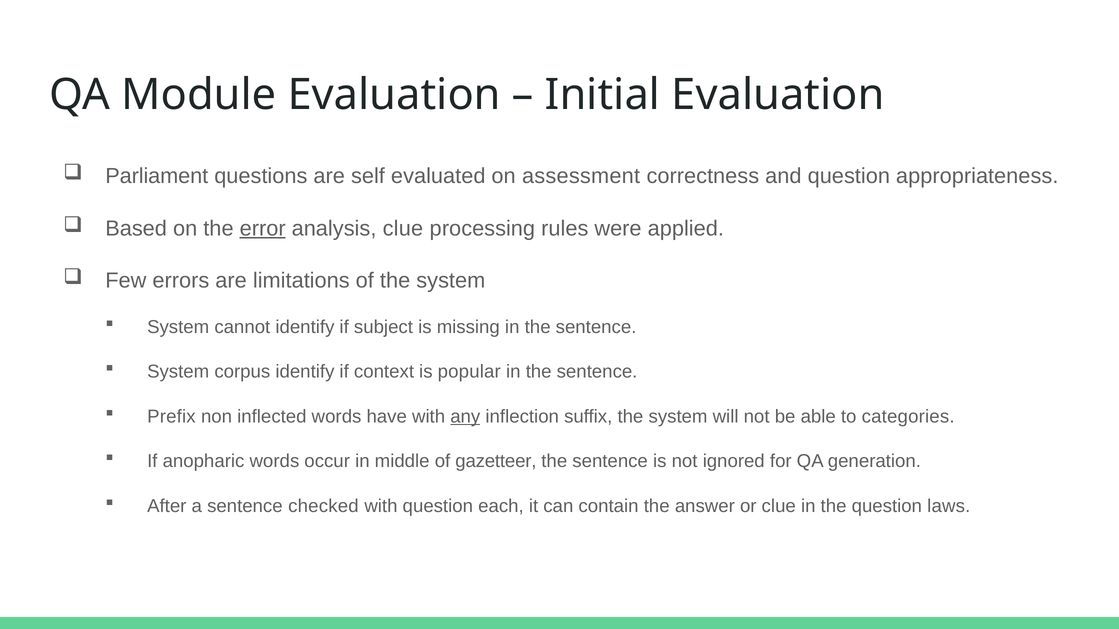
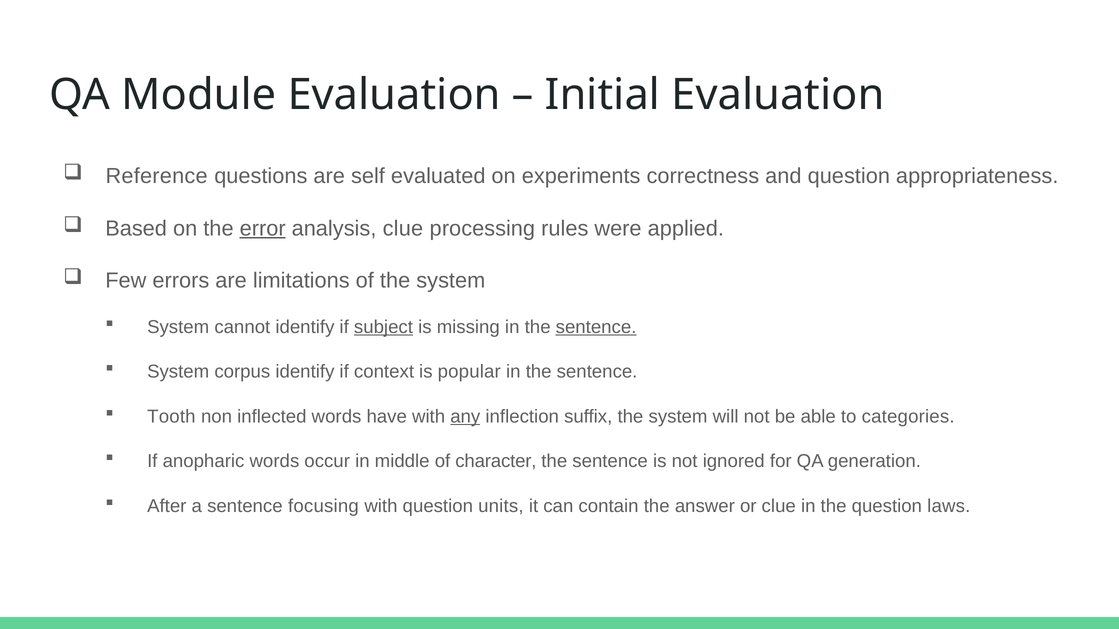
Parliament: Parliament -> Reference (157, 176)
assessment: assessment -> experiments (581, 176)
subject underline: none -> present (383, 327)
sentence underline: none -> present (596, 327)
Prefix: Prefix -> Tooth (171, 417)
gazetteer: gazetteer -> character (496, 462)
checked: checked -> focusing (323, 506)
each: each -> units (501, 506)
